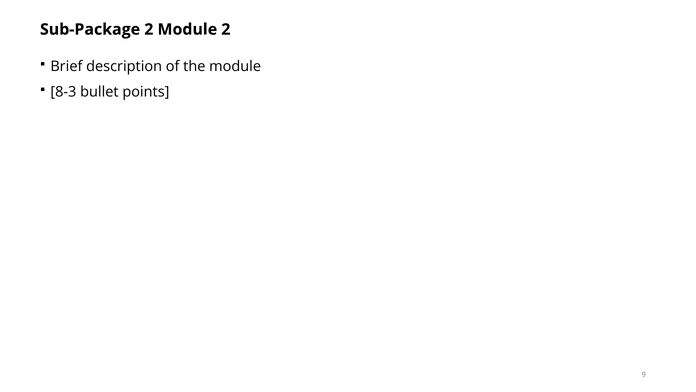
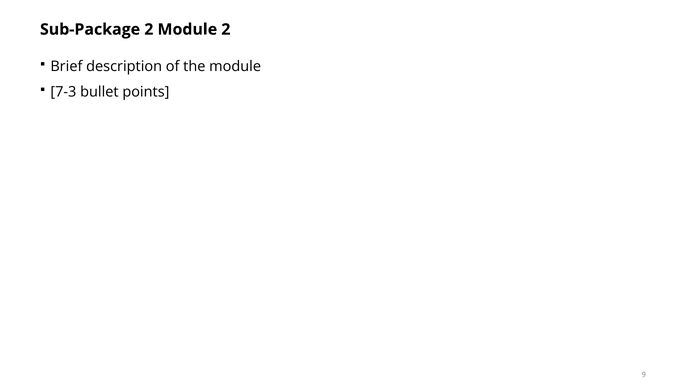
8-3: 8-3 -> 7-3 (63, 92)
